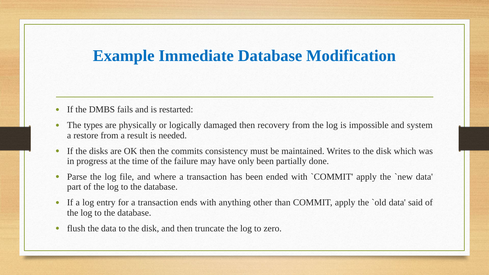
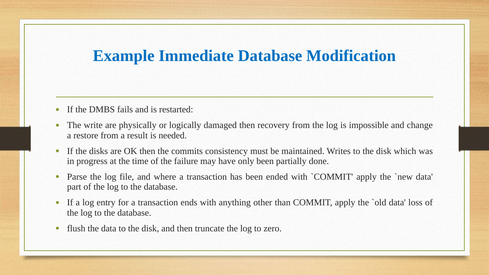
types: types -> write (93, 125)
system: system -> change (420, 125)
said: said -> loss (415, 203)
